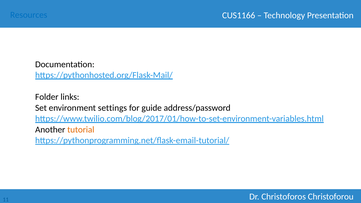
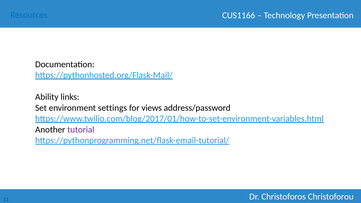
Folder: Folder -> Ability (47, 97)
guide: guide -> views (152, 108)
tutorial colour: orange -> purple (81, 130)
